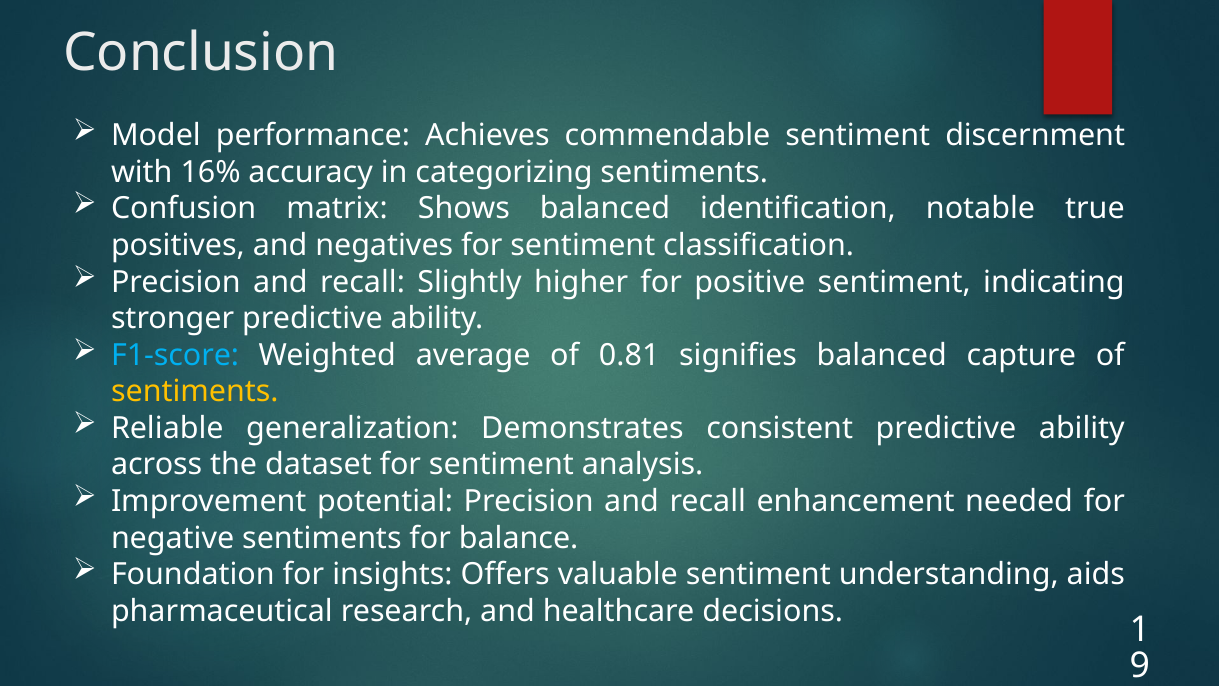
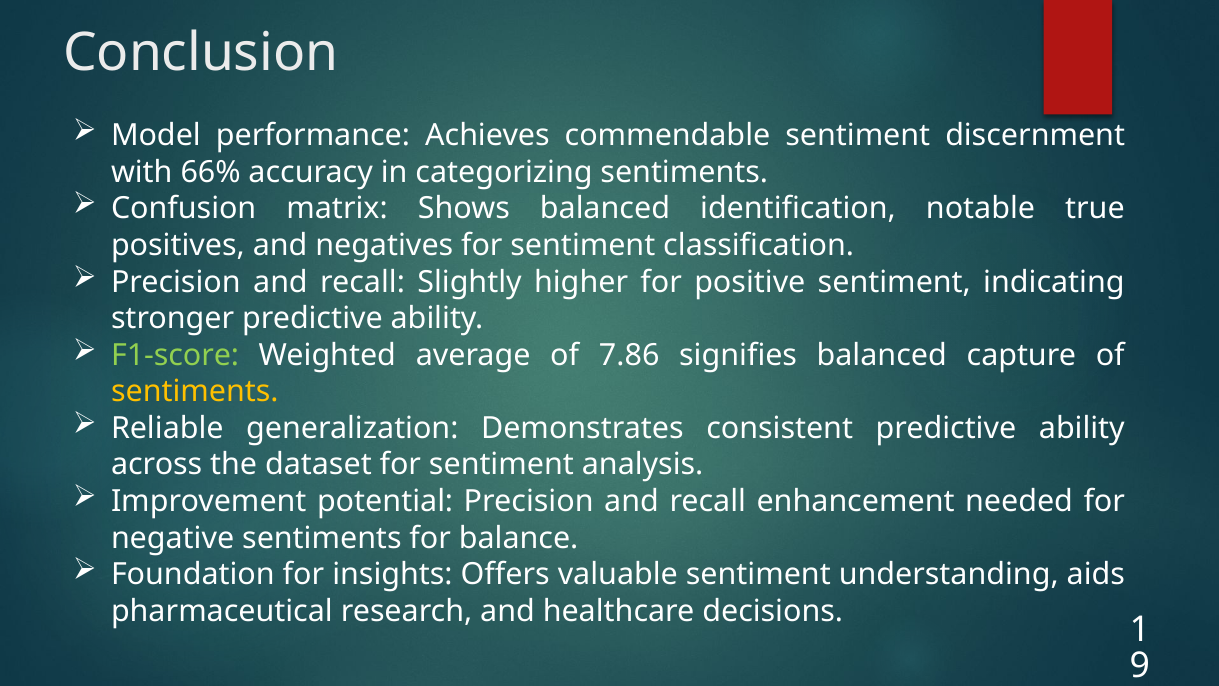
16%: 16% -> 66% (211, 172)
F1-score colour: light blue -> light green (175, 355)
0.81: 0.81 -> 7.86 (629, 355)
